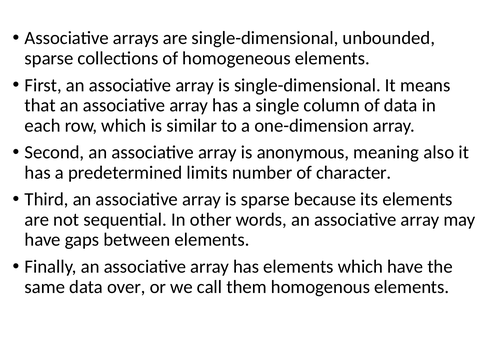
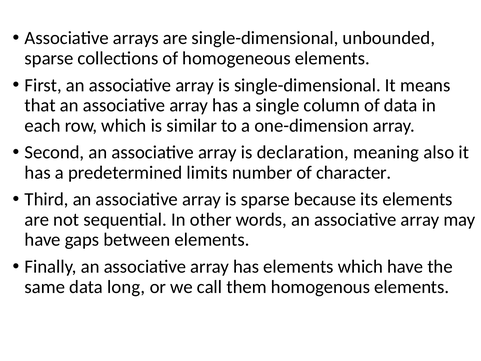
anonymous: anonymous -> declaration (303, 152)
over: over -> long (126, 287)
